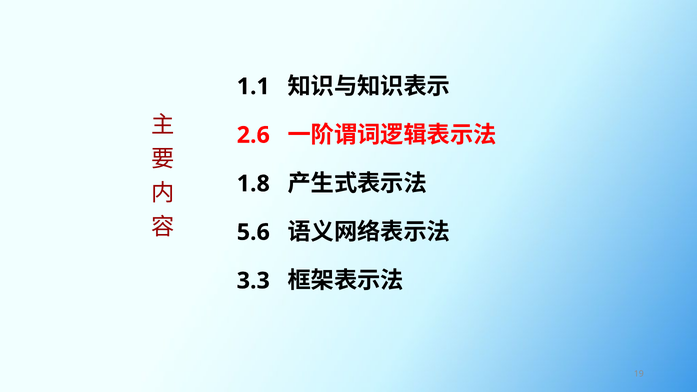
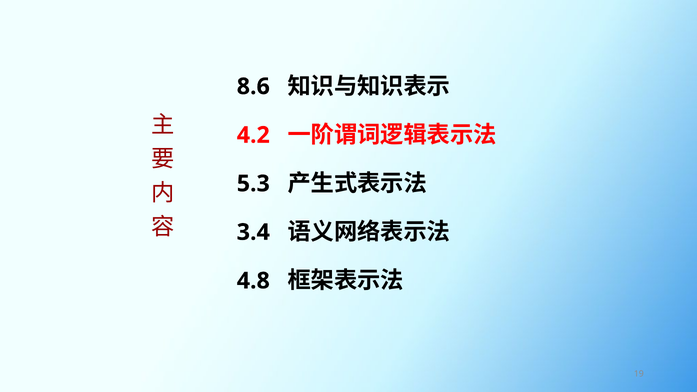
1.1: 1.1 -> 8.6 (253, 86)
2.6: 2.6 -> 4.2 (253, 135)
1.8: 1.8 -> 5.3 (253, 184)
5.6: 5.6 -> 3.4 (253, 232)
3.3: 3.3 -> 4.8 (253, 281)
